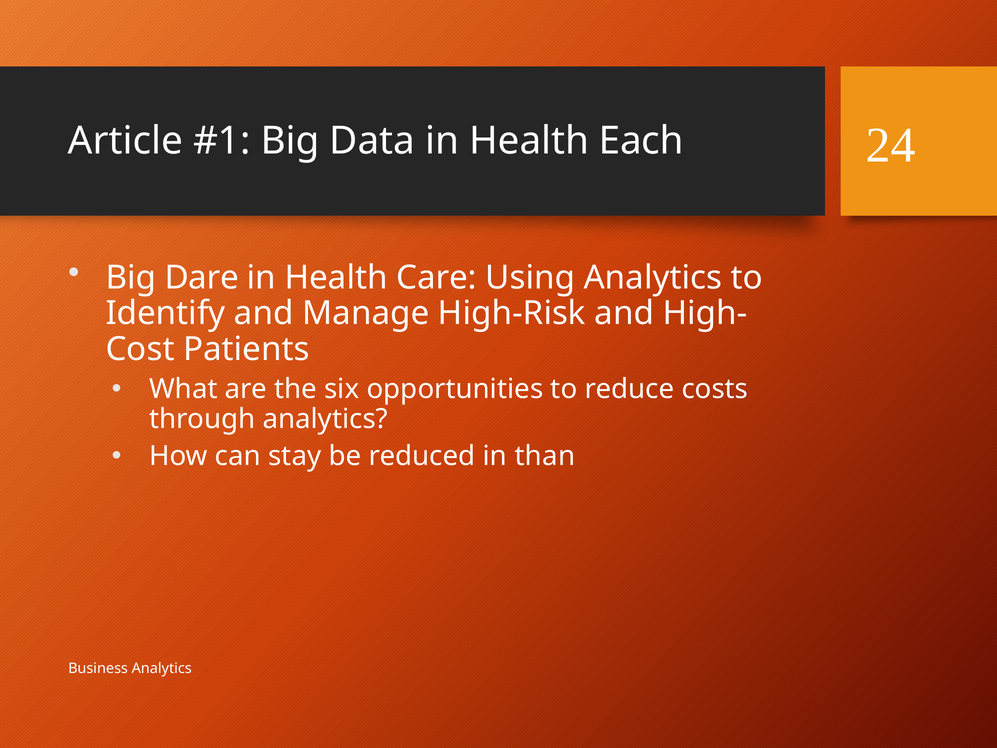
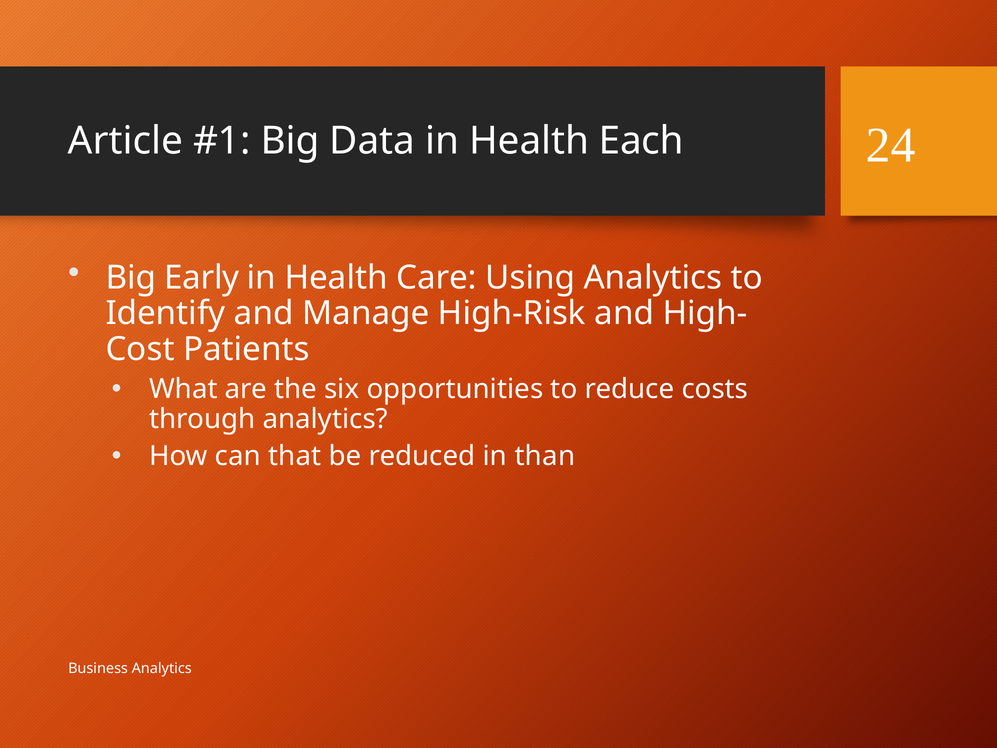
Dare: Dare -> Early (202, 278)
stay: stay -> that (295, 456)
